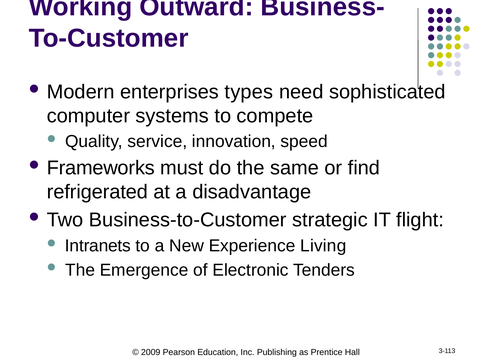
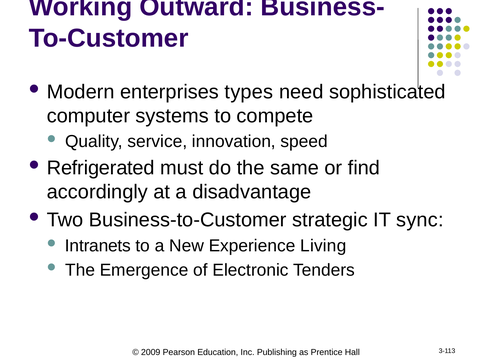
Frameworks: Frameworks -> Refrigerated (101, 168)
refrigerated: refrigerated -> accordingly (97, 192)
flight: flight -> sync (420, 220)
